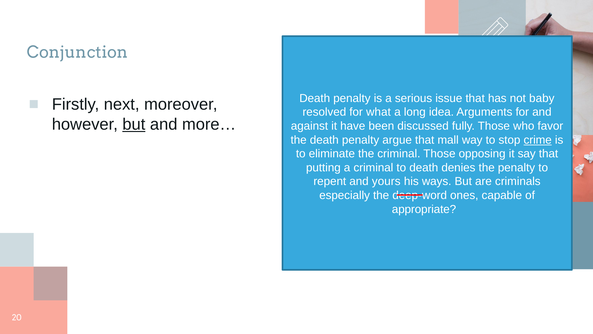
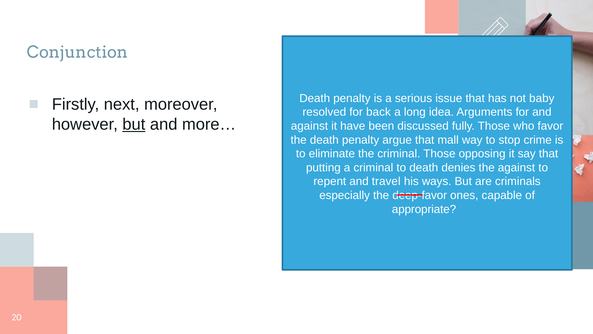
what: what -> back (378, 112)
crime underline: present -> none (538, 140)
the penalty: penalty -> against (516, 167)
yours: yours -> travel (386, 181)
deep-word: deep-word -> deep-favor (420, 195)
